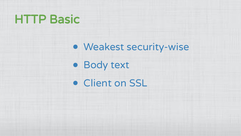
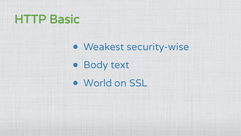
Client: Client -> World (98, 83)
